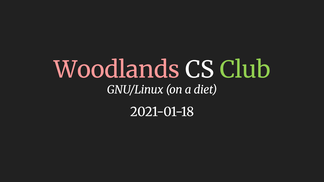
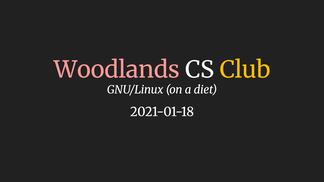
Club colour: light green -> yellow (245, 70)
